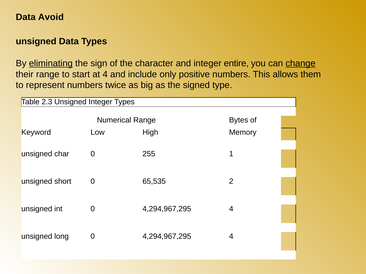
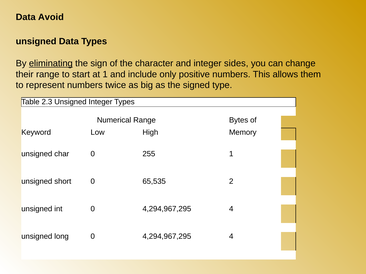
entire: entire -> sides (236, 63)
change underline: present -> none (301, 63)
at 4: 4 -> 1 (105, 74)
